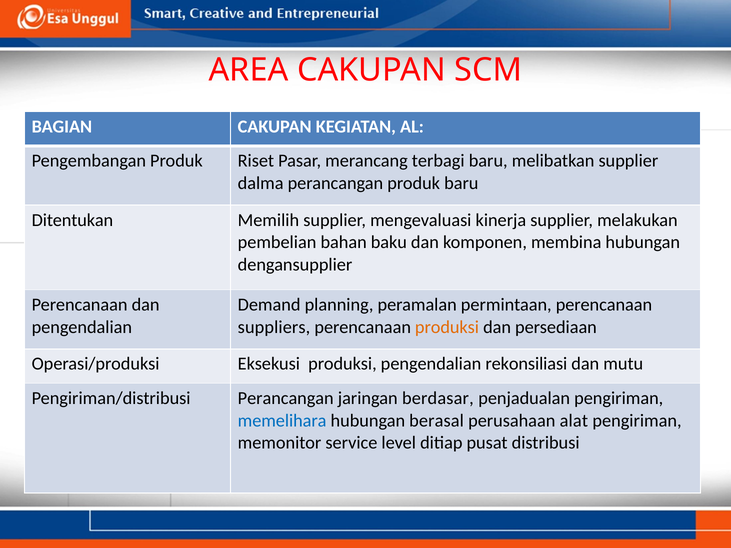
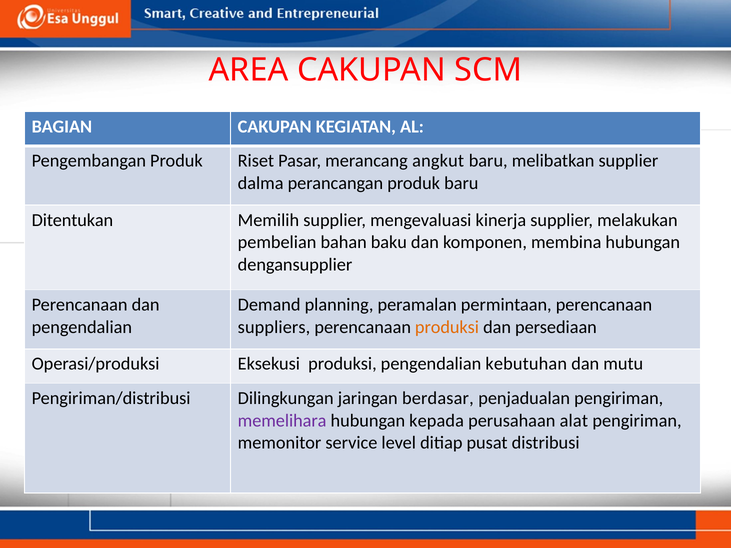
terbagi: terbagi -> angkut (438, 161)
rekonsiliasi: rekonsiliasi -> kebutuhan (526, 364)
Pengiriman/distribusi Perancangan: Perancangan -> Dilingkungan (286, 398)
memelihara colour: blue -> purple (282, 421)
berasal: berasal -> kepada (437, 421)
